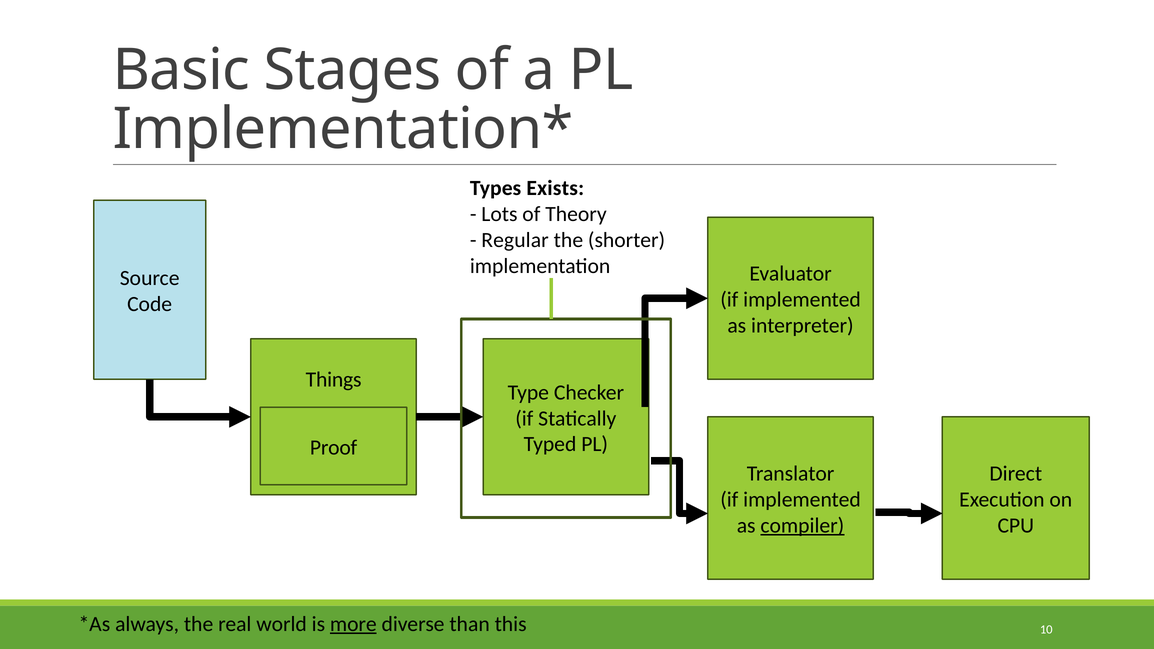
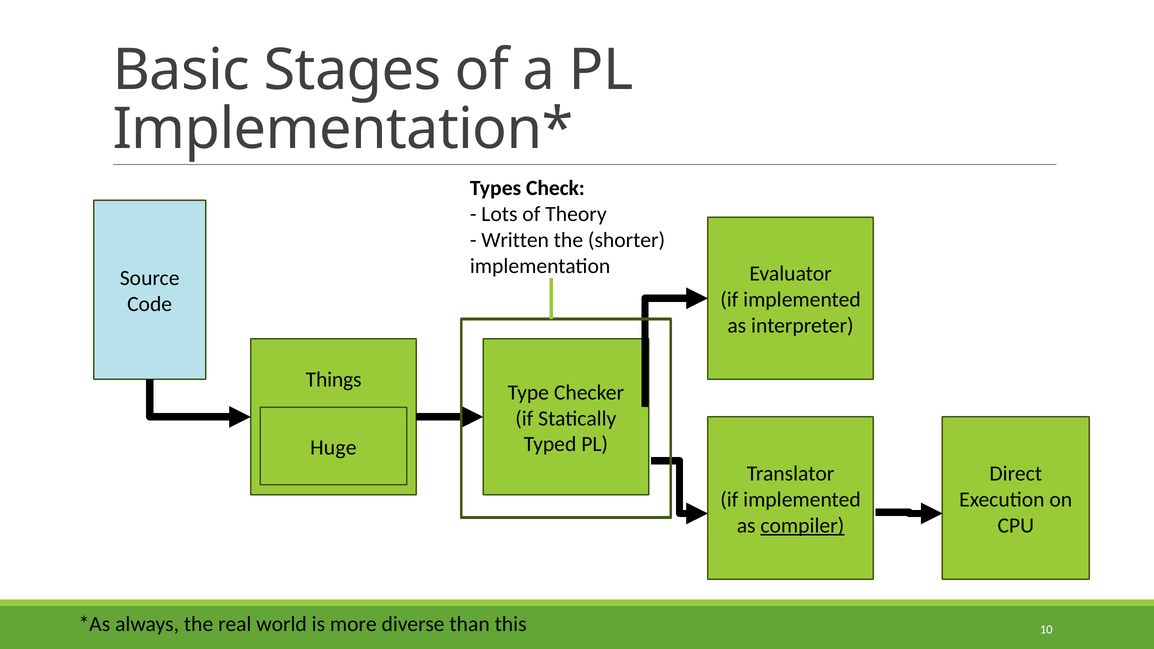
Exists: Exists -> Check (555, 188)
Regular: Regular -> Written (515, 240)
Proof: Proof -> Huge (333, 448)
more underline: present -> none (353, 624)
